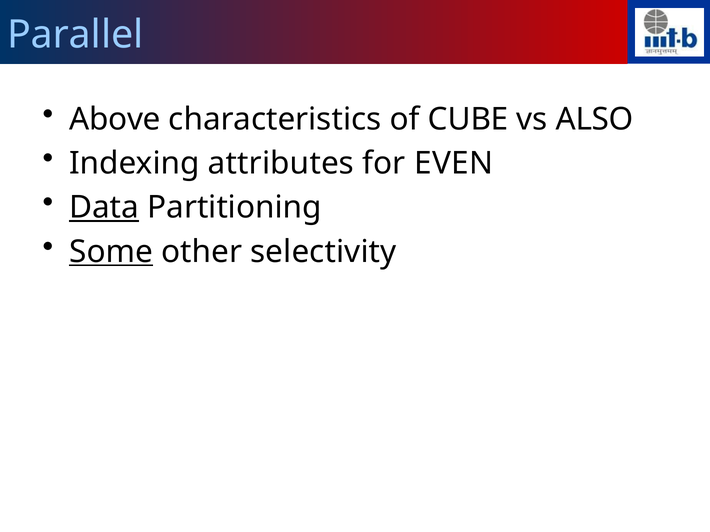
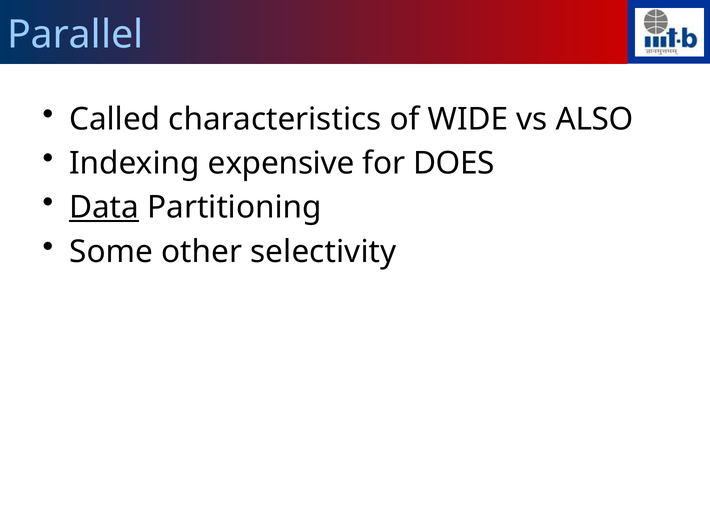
Above: Above -> Called (115, 119)
CUBE: CUBE -> WIDE (468, 119)
attributes: attributes -> expensive (281, 164)
EVEN: EVEN -> DOES (454, 164)
Some underline: present -> none (111, 252)
